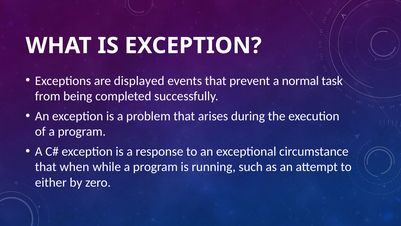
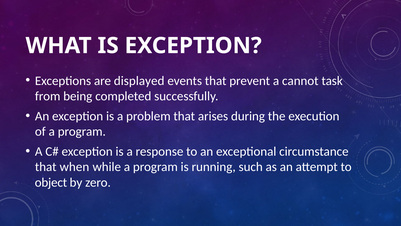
normal: normal -> cannot (300, 81)
either: either -> object (51, 182)
